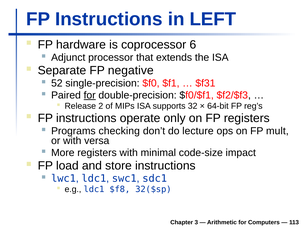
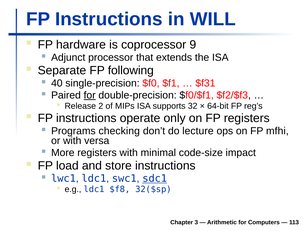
LEFT: LEFT -> WILL (213, 19)
6: 6 -> 9 (193, 45)
negative: negative -> following (131, 71)
52: 52 -> 40 (57, 83)
mult: mult -> mfhi (277, 131)
sdc1 underline: none -> present (155, 179)
